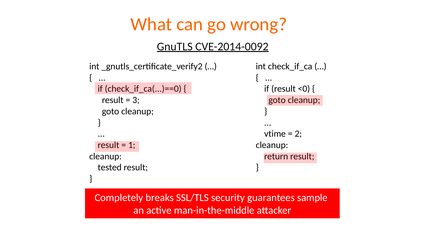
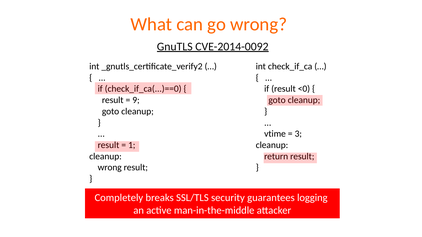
3: 3 -> 9 (136, 100)
2: 2 -> 3 (298, 134)
tested: tested -> wrong (110, 168)
sample: sample -> logging (312, 198)
